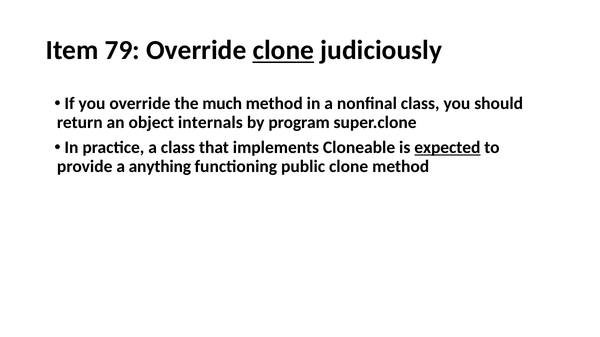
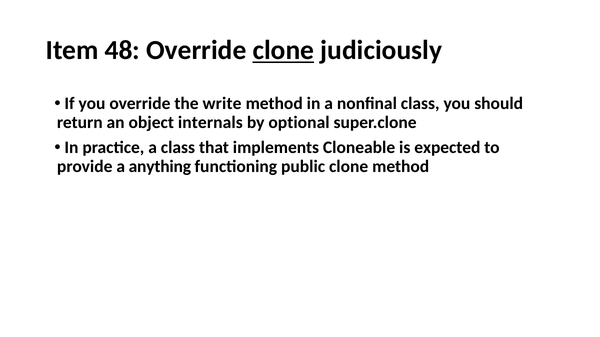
79: 79 -> 48 (122, 50)
much: much -> write (222, 104)
program: program -> optional (299, 123)
expected underline: present -> none (447, 148)
